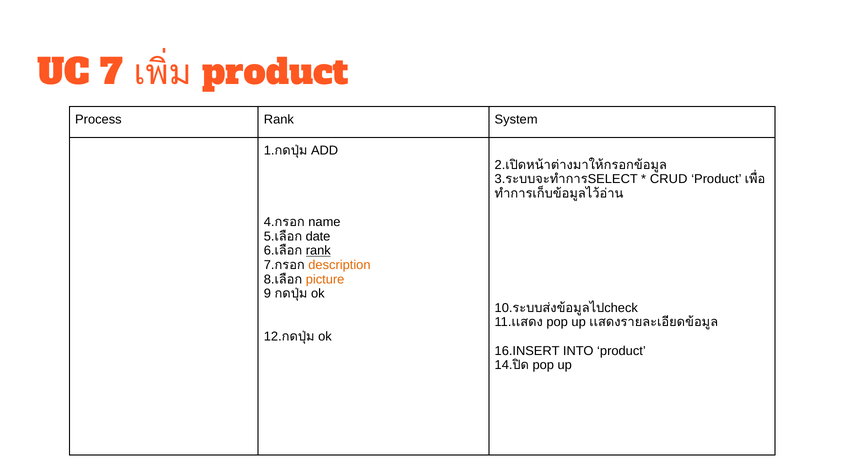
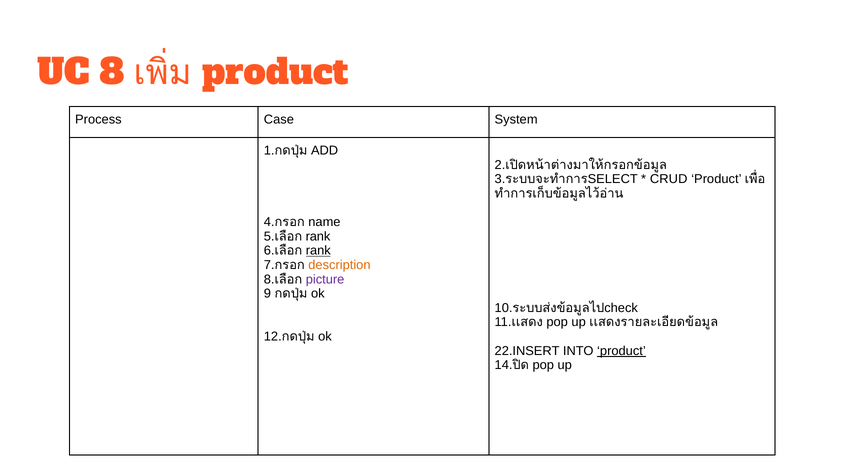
UC 7: 7 -> 8 (112, 73)
Process Rank: Rank -> Case (279, 120)
date: date -> rank (318, 237)
picture colour: orange -> purple (325, 280)
16.INSERT: 16.INSERT -> 22.INSERT (527, 351)
product underline: none -> present (621, 351)
